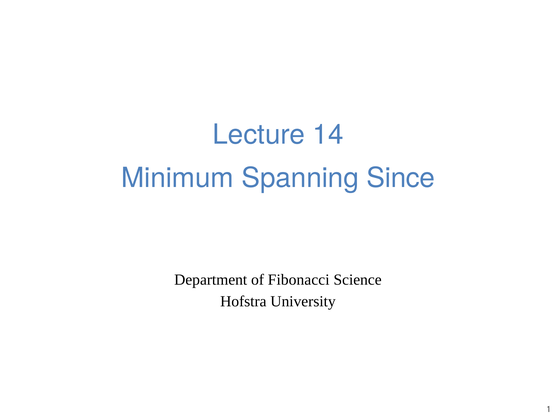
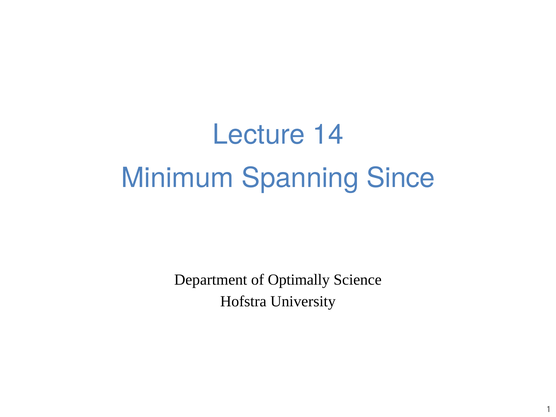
Fibonacci: Fibonacci -> Optimally (299, 280)
